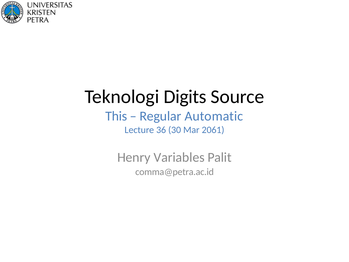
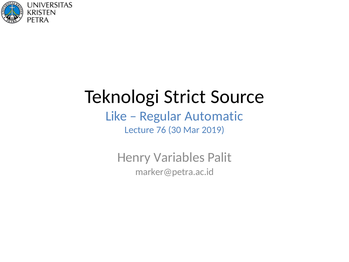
Digits: Digits -> Strict (185, 97)
This: This -> Like (116, 116)
36: 36 -> 76 (161, 130)
2061: 2061 -> 2019 (213, 130)
comma@petra.ac.id: comma@petra.ac.id -> marker@petra.ac.id (175, 172)
